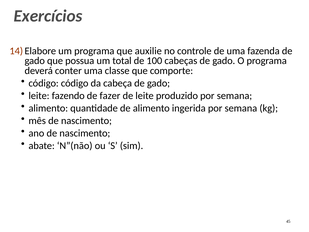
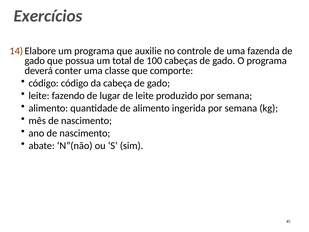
fazer: fazer -> lugar (110, 96)
